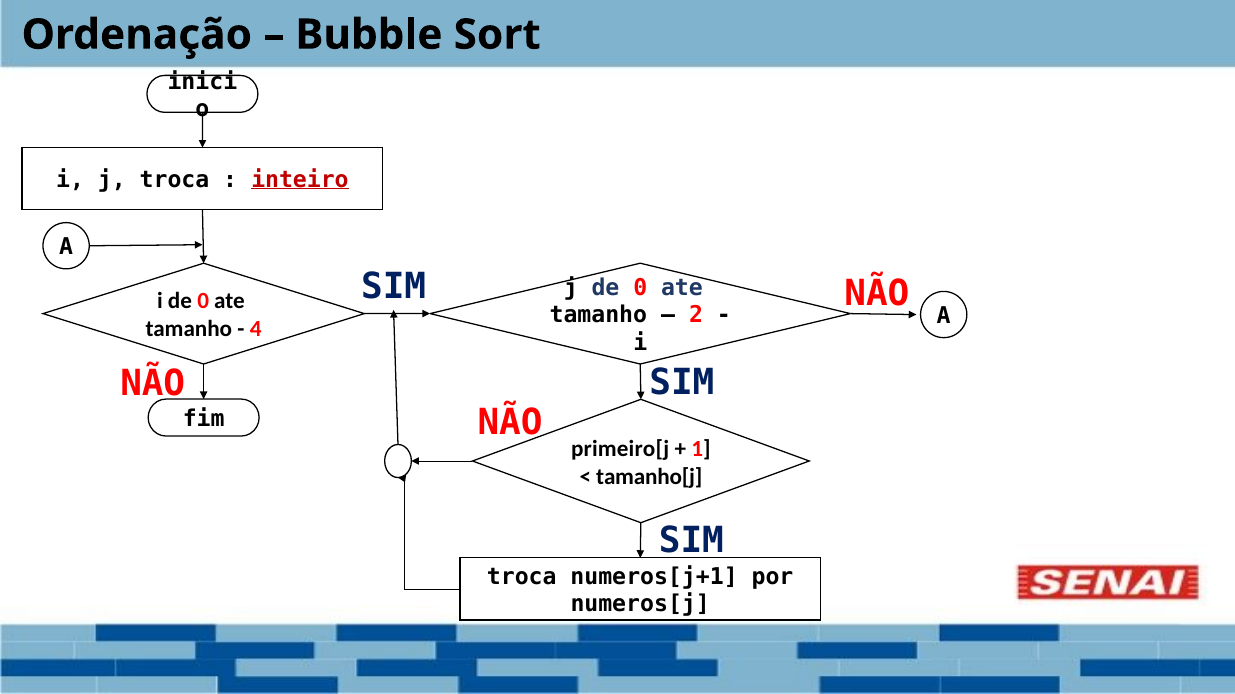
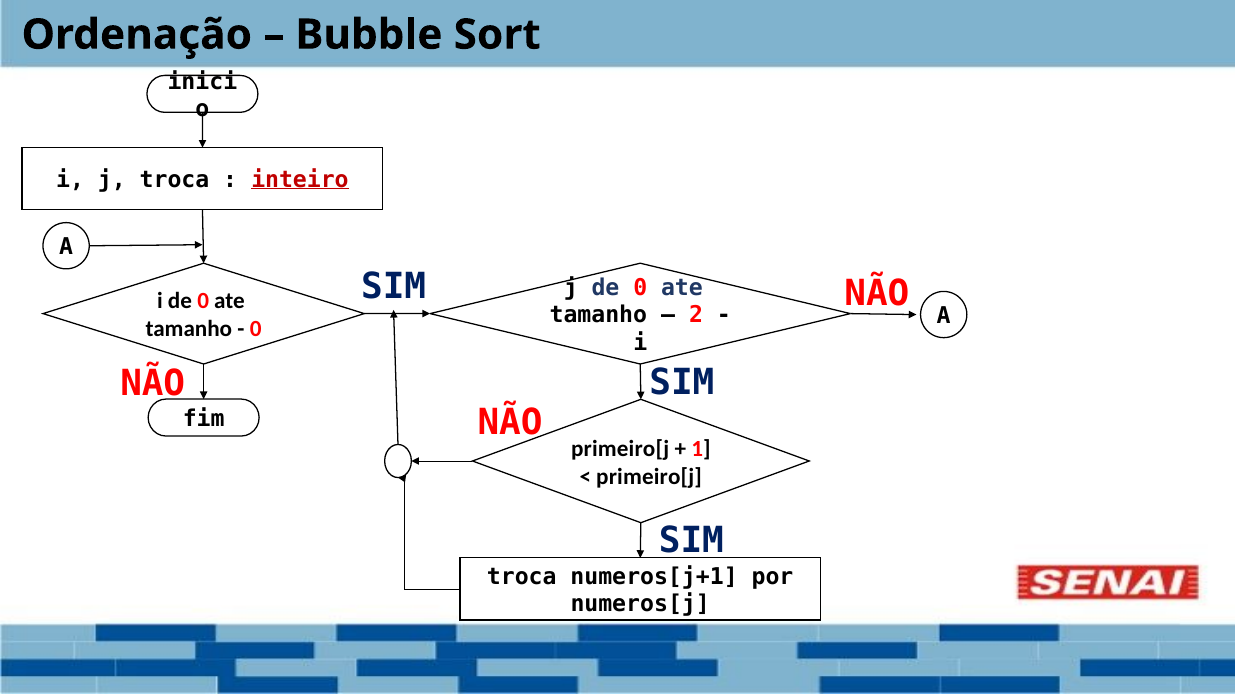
4: 4 -> 0 (256, 329)
tamanho[j: tamanho[j -> primeiro[j (649, 477)
